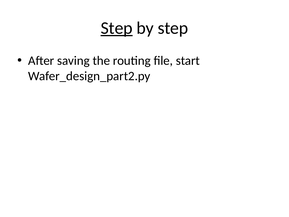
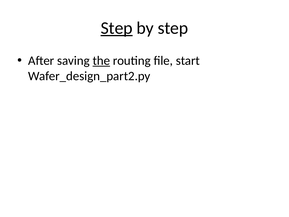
the underline: none -> present (101, 61)
